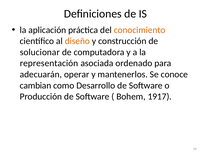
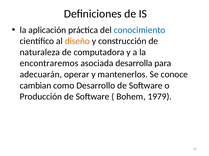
conocimiento colour: orange -> blue (140, 30)
solucionar: solucionar -> naturaleza (40, 52)
representación: representación -> encontraremos (49, 64)
ordenado: ordenado -> desarrolla (134, 64)
1917: 1917 -> 1979 (160, 97)
